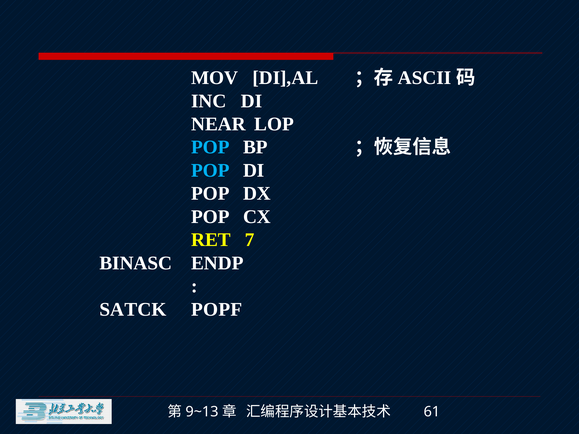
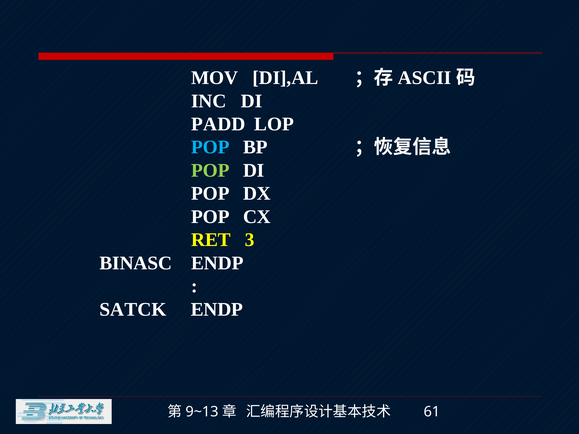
NEAR: NEAR -> PADD (218, 124)
POP colour: light blue -> light green (210, 171)
7: 7 -> 3 (250, 240)
POPF: POPF -> ENDP (217, 309)
